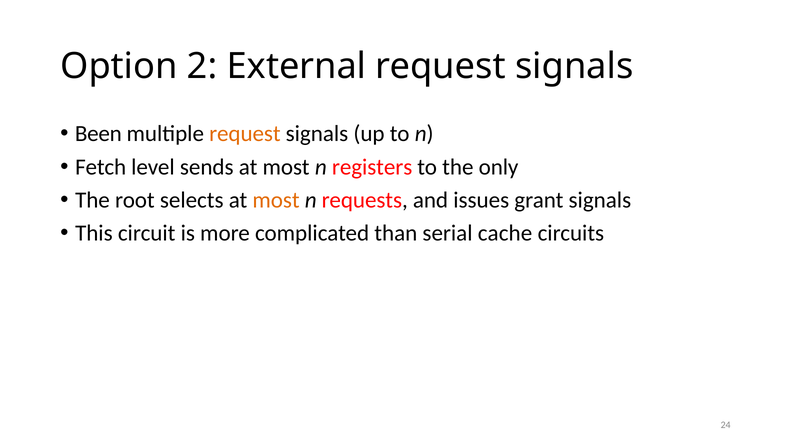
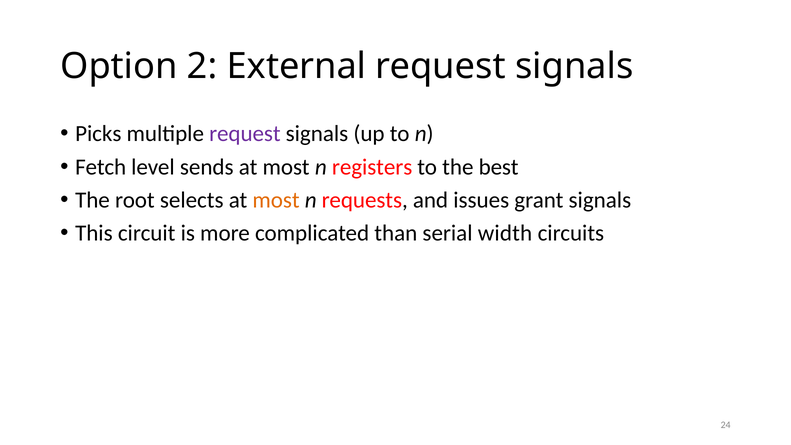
Been: Been -> Picks (98, 134)
request colour: orange -> purple (245, 134)
only: only -> best (499, 167)
cache: cache -> width (505, 233)
